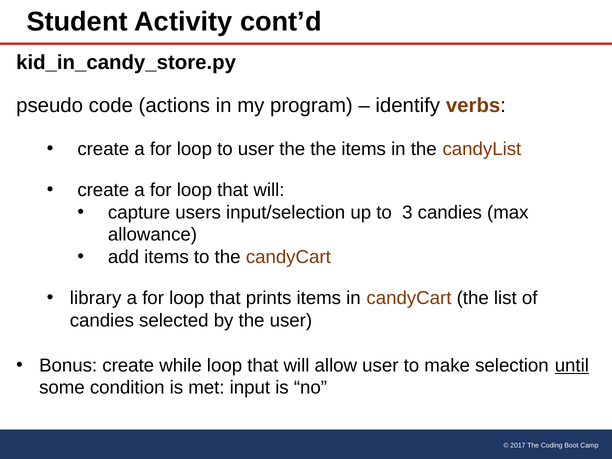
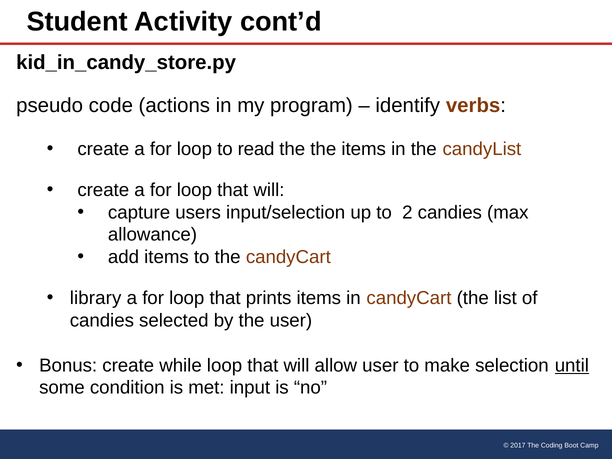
to user: user -> read (256, 149)
3: 3 -> 2 (407, 212)
